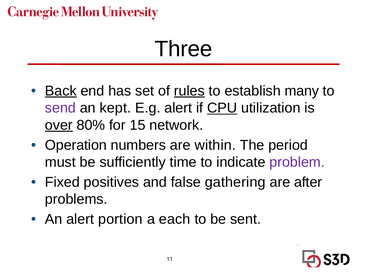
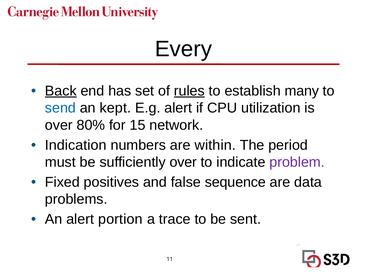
Three: Three -> Every (183, 49)
send colour: purple -> blue (60, 108)
CPU underline: present -> none (222, 108)
over underline: present -> none (59, 125)
Operation: Operation -> Indication (76, 145)
sufficiently time: time -> over (183, 162)
gathering: gathering -> sequence (235, 182)
after: after -> data (308, 182)
each: each -> trace (175, 219)
